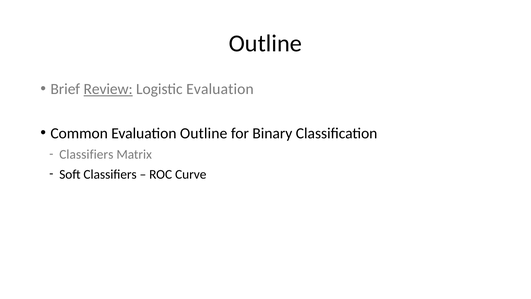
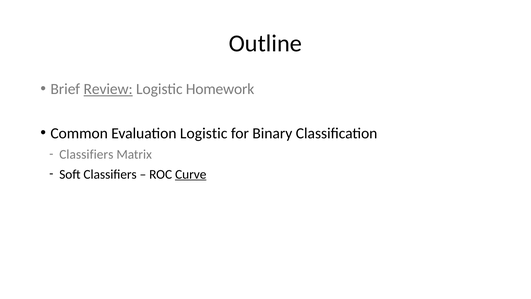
Logistic Evaluation: Evaluation -> Homework (220, 89)
Evaluation Outline: Outline -> Logistic (204, 133)
Curve underline: none -> present (191, 174)
